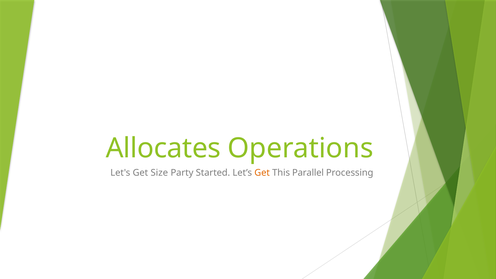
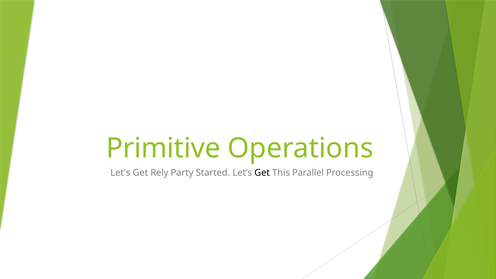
Allocates: Allocates -> Primitive (163, 148)
Size: Size -> Rely (159, 173)
Get colour: orange -> black (262, 173)
